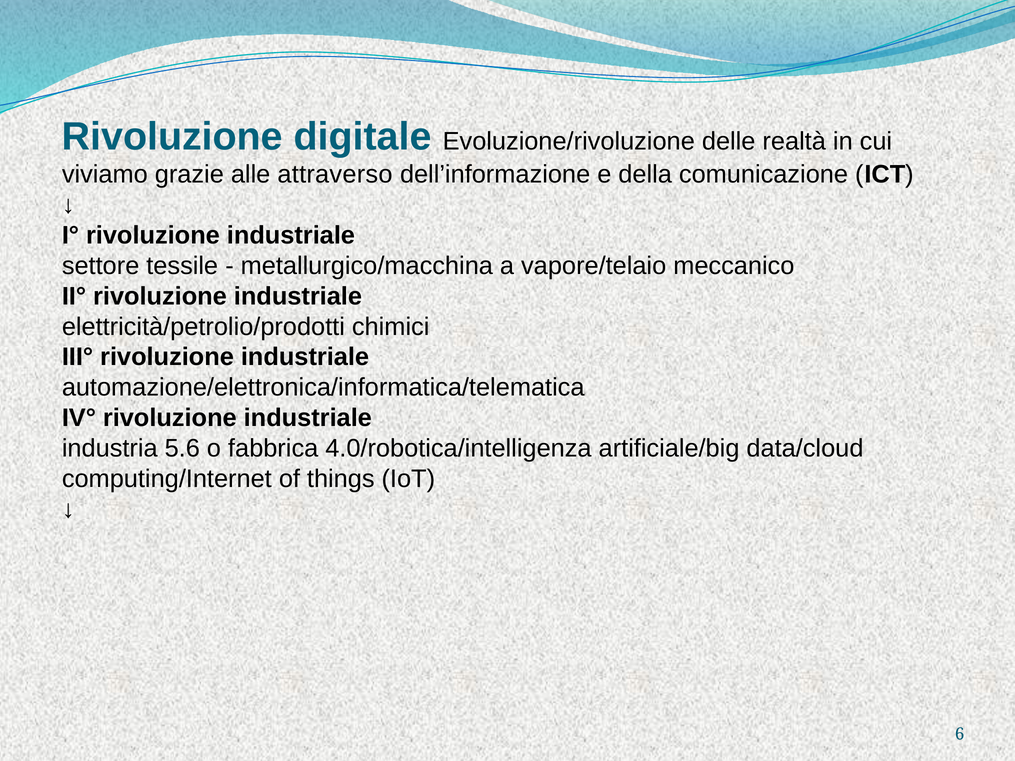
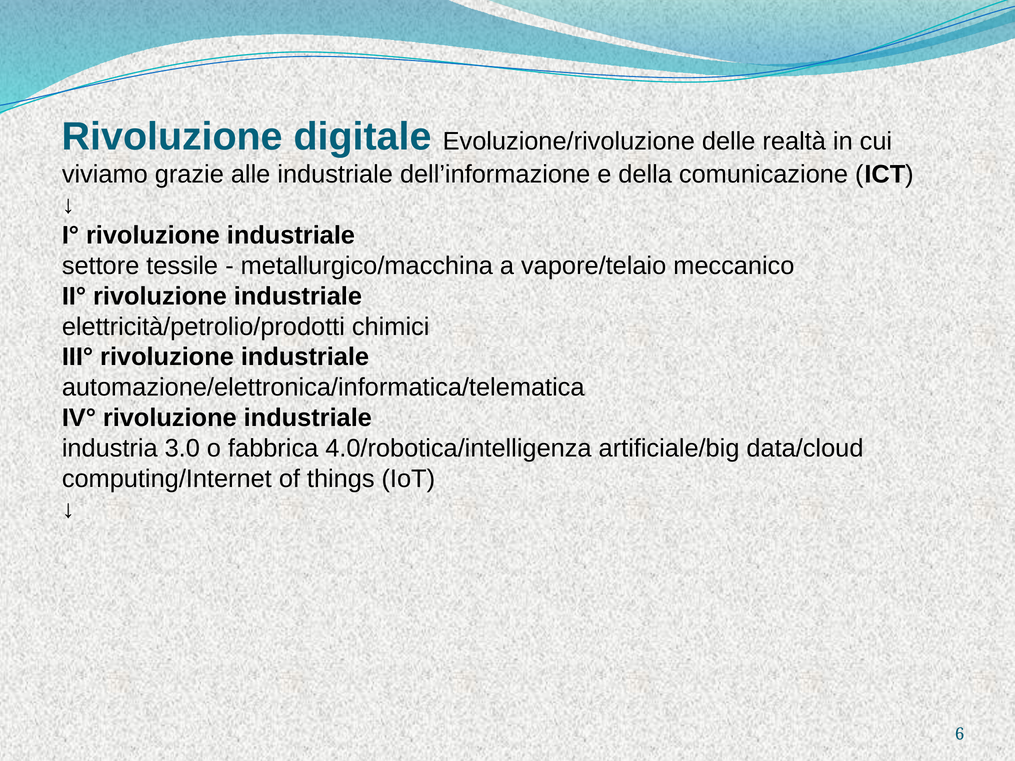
alle attraverso: attraverso -> industriale (335, 175)
5.6: 5.6 -> 3.0 (182, 449)
